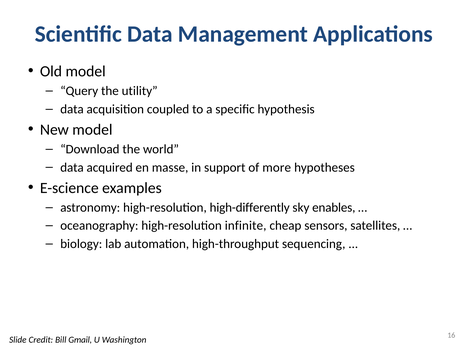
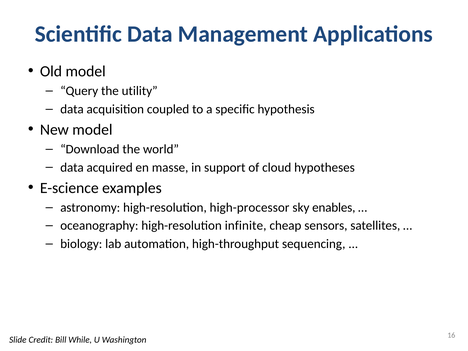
more: more -> cloud (277, 167)
high-differently: high-differently -> high-processor (250, 207)
Gmail: Gmail -> While (80, 340)
